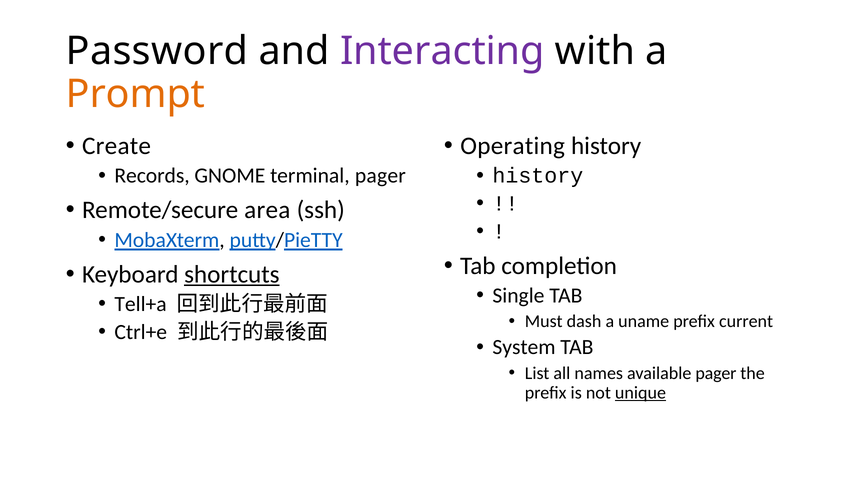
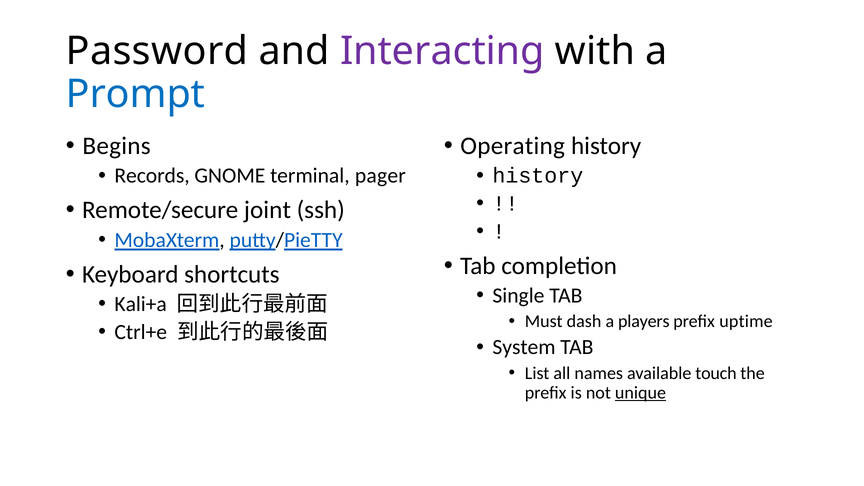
Prompt colour: orange -> blue (136, 94)
Create: Create -> Begins (117, 146)
area: area -> joint (267, 210)
shortcuts underline: present -> none (232, 274)
Tell+a: Tell+a -> Kali+a (141, 304)
uname: uname -> players (644, 321)
current: current -> uptime (746, 321)
available pager: pager -> touch (716, 373)
